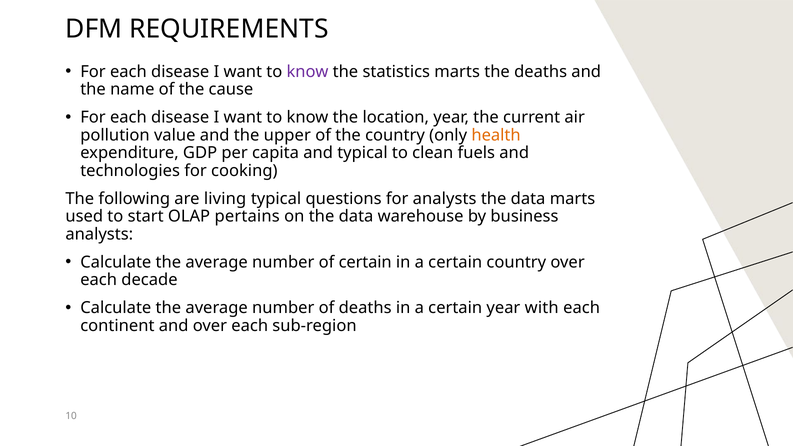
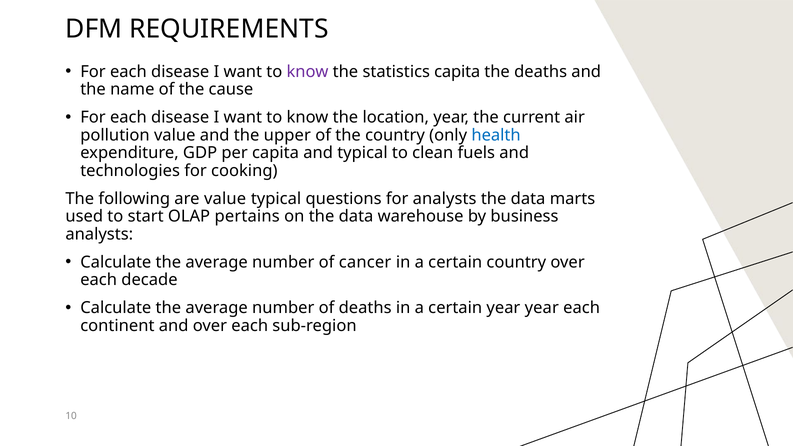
statistics marts: marts -> capita (457, 72)
health colour: orange -> blue (496, 135)
are living: living -> value (225, 199)
of certain: certain -> cancer (365, 262)
year with: with -> year (542, 308)
